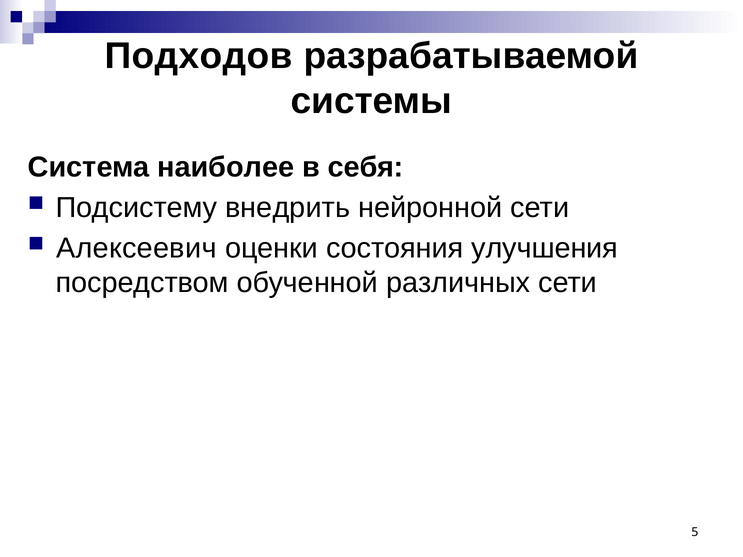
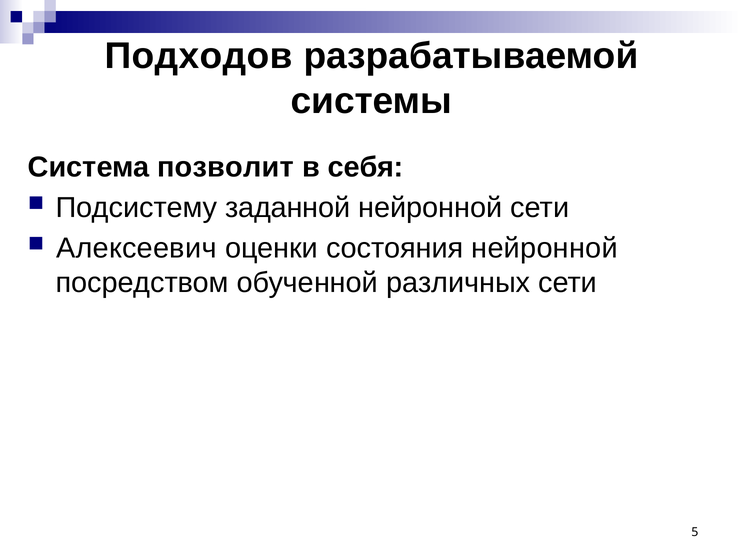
наиболее: наиболее -> позволит (226, 167)
внедрить: внедрить -> заданной (288, 208)
состояния улучшения: улучшения -> нейронной (545, 248)
